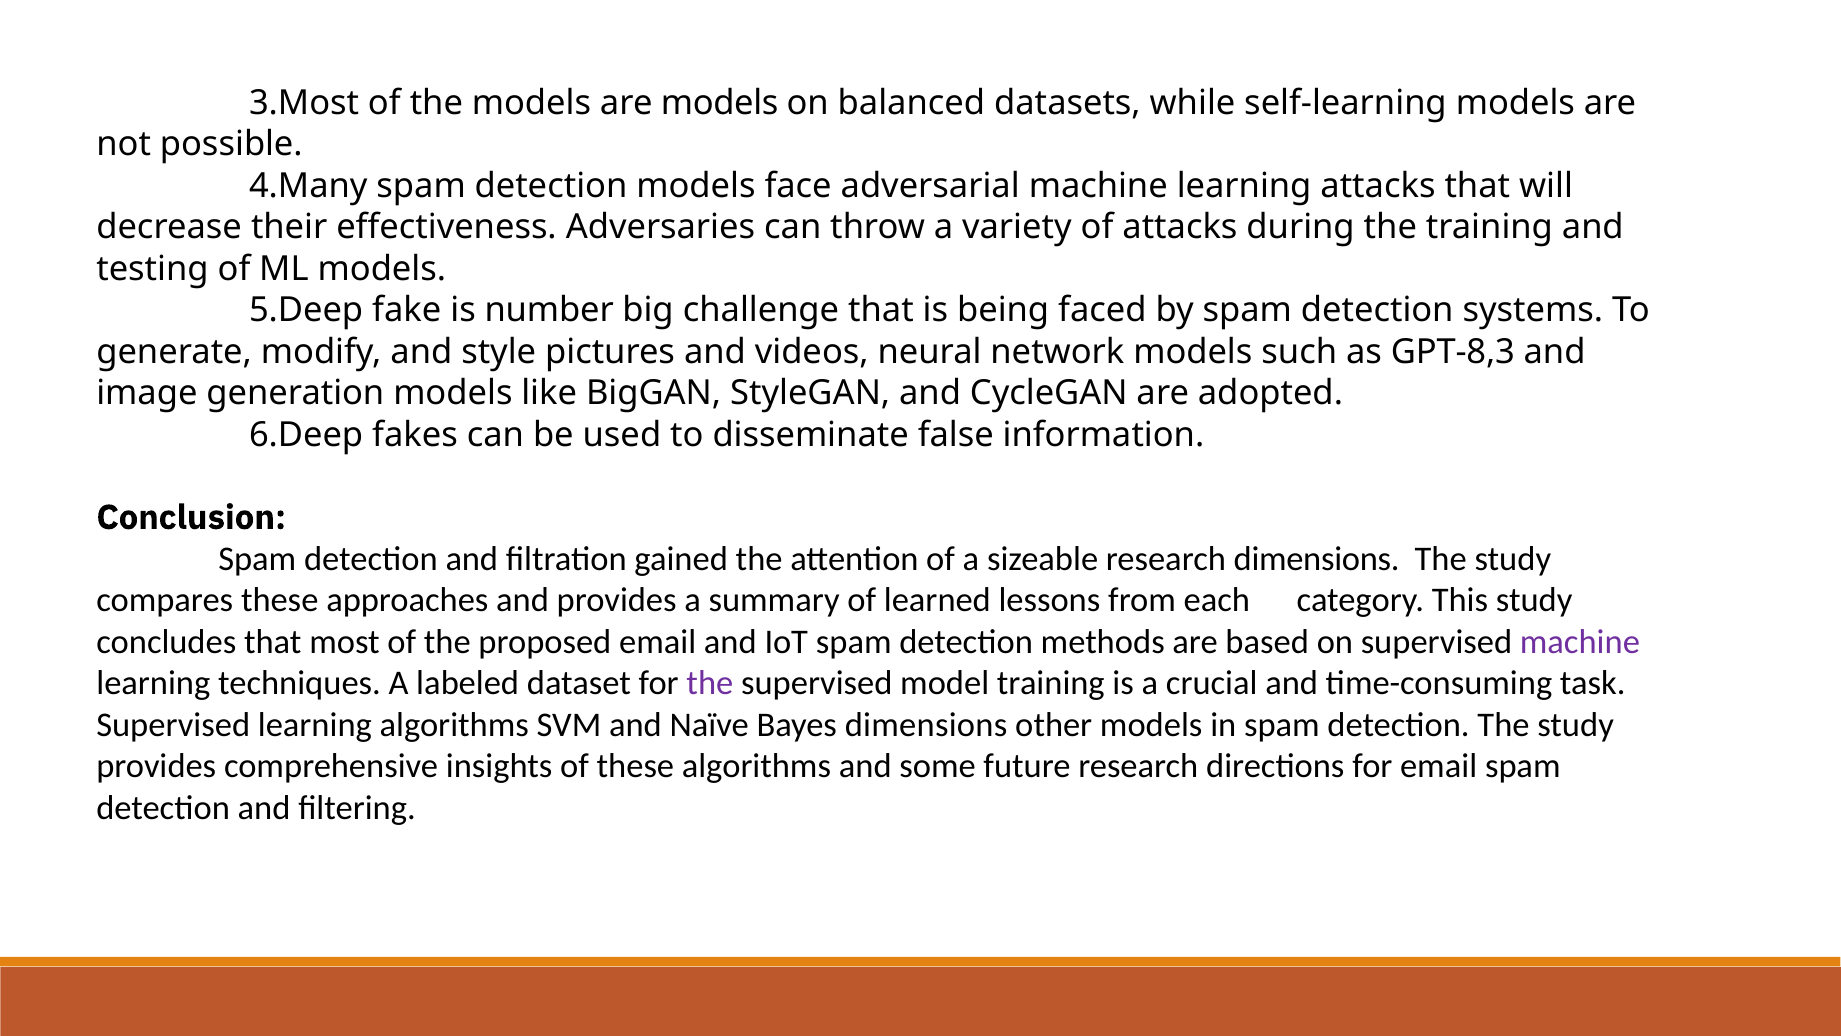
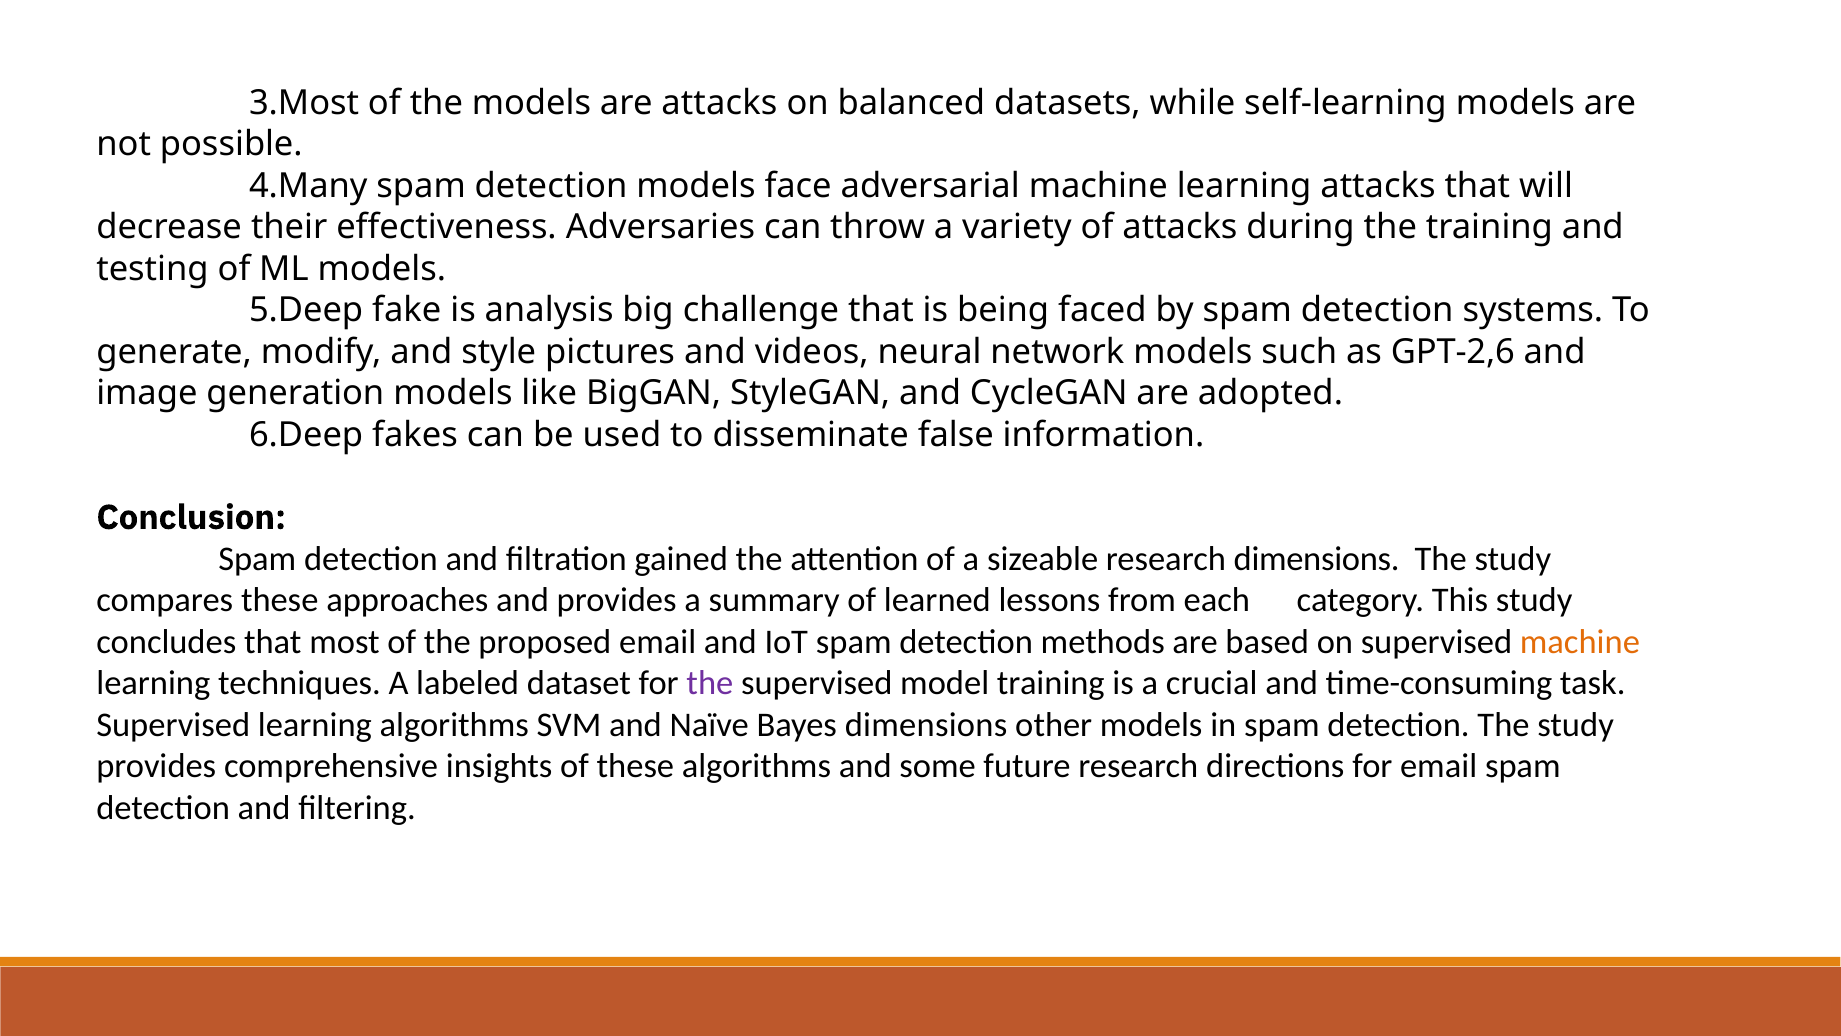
are models: models -> attacks (719, 103)
number: number -> analysis (549, 310)
GPT-8,3: GPT-8,3 -> GPT-2,6 (1453, 352)
machine colour: purple -> orange (1580, 642)
